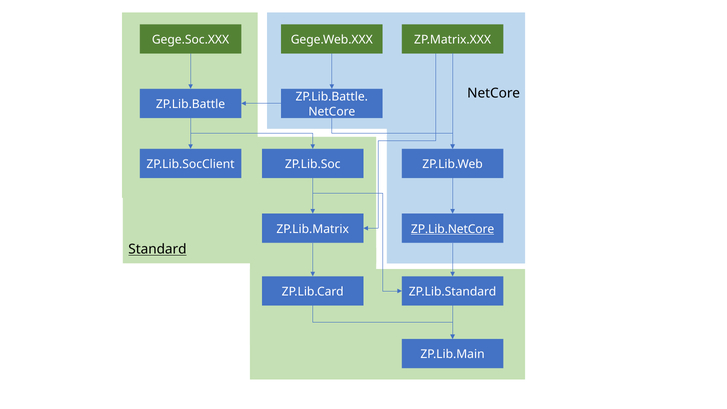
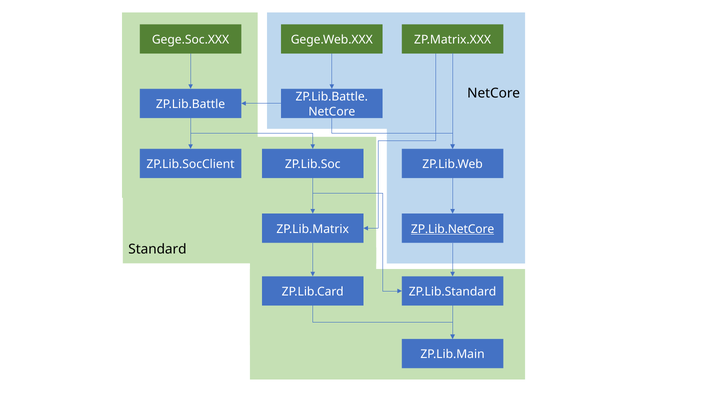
Standard underline: present -> none (157, 249)
